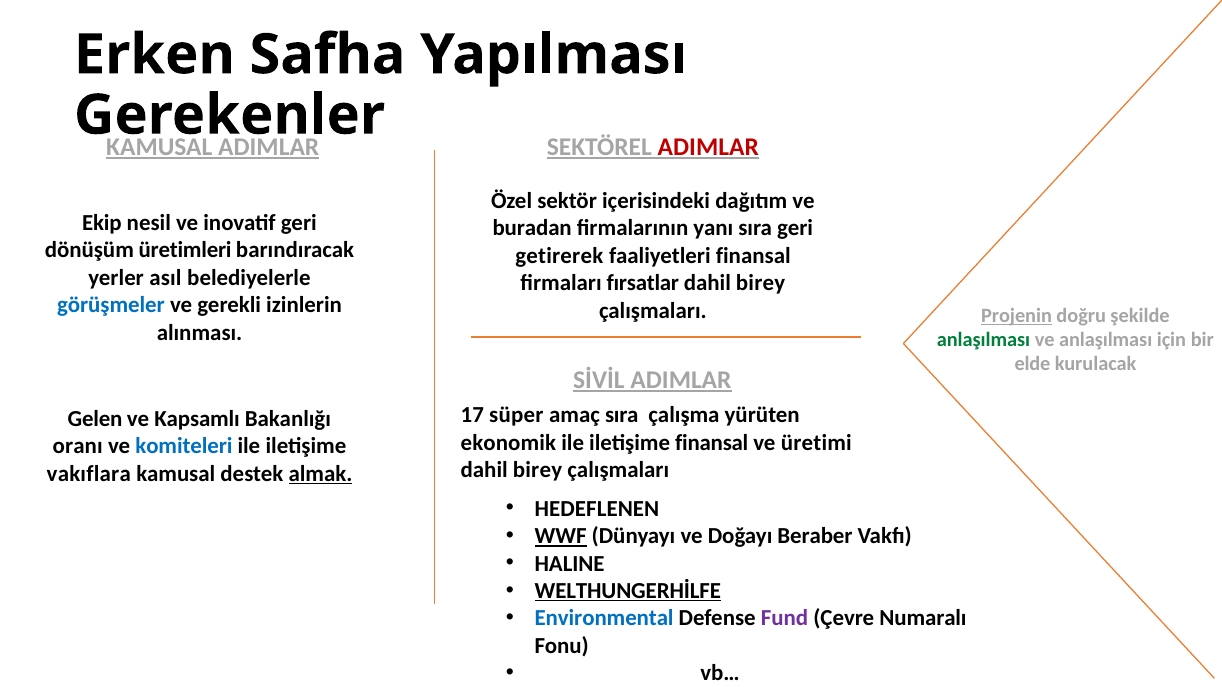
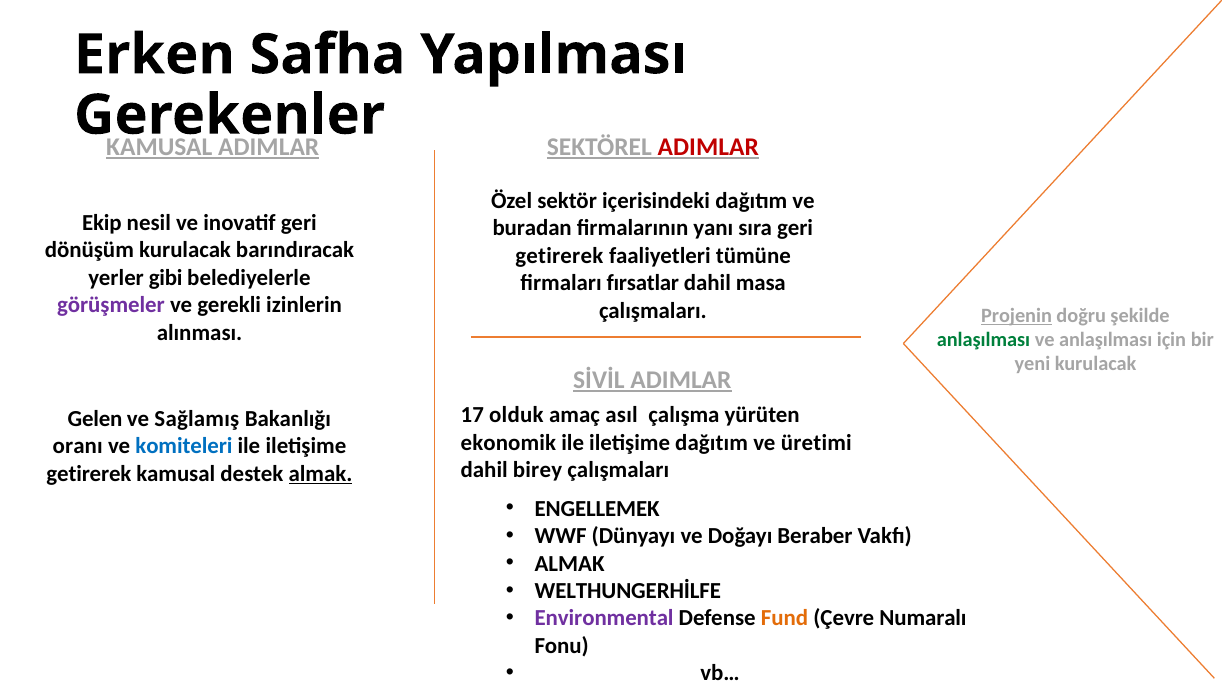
dönüşüm üretimleri: üretimleri -> kurulacak (185, 250)
faaliyetleri finansal: finansal -> tümüne (753, 256)
asıl: asıl -> gibi (166, 278)
birey: birey -> masa (761, 283)
görüşmeler colour: blue -> purple (111, 305)
elde: elde -> yeni (1032, 364)
süper: süper -> olduk (516, 415)
amaç sıra: sıra -> asıl (622, 415)
Kapsamlı: Kapsamlı -> Sağlamış (197, 419)
iletişime finansal: finansal -> dağıtım (712, 443)
vakıflara: vakıflara -> getirerek (89, 474)
HEDEFLENEN: HEDEFLENEN -> ENGELLEMEK (597, 509)
WWF underline: present -> none (561, 536)
HALINE: HALINE -> ALMAK (570, 564)
WELTHUNGERHİLFE underline: present -> none (628, 591)
Environmental colour: blue -> purple (604, 619)
Fund colour: purple -> orange (785, 619)
